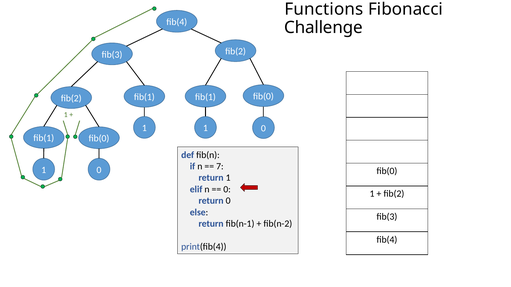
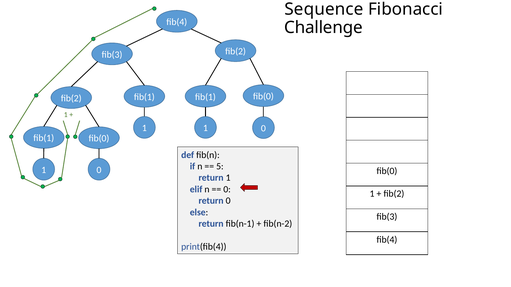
Functions: Functions -> Sequence (324, 9)
7: 7 -> 5 (220, 167)
